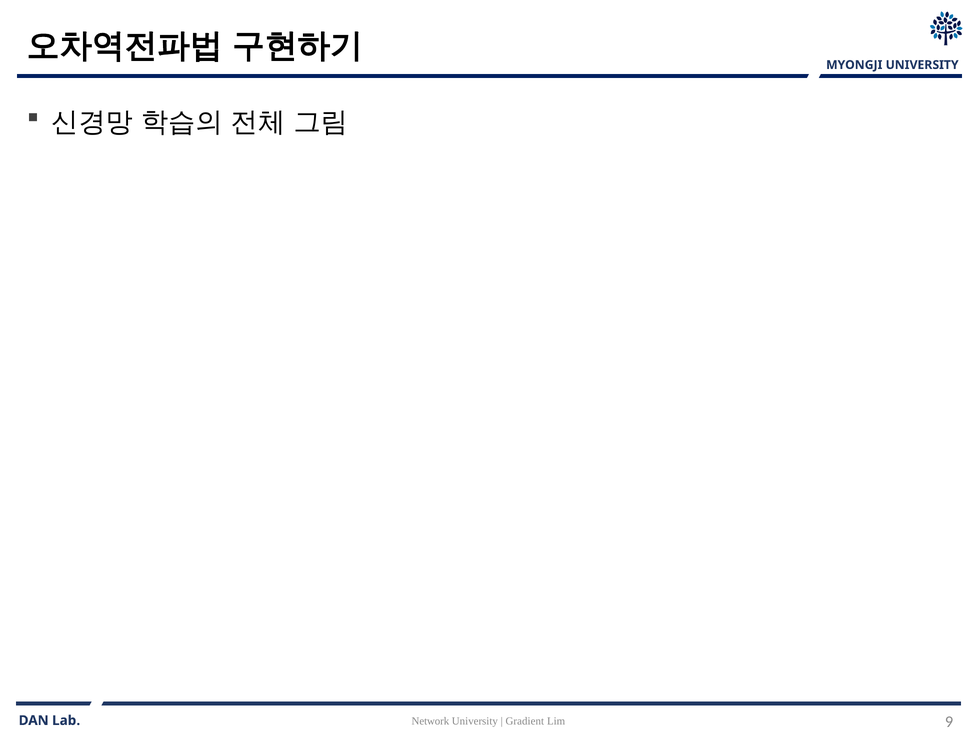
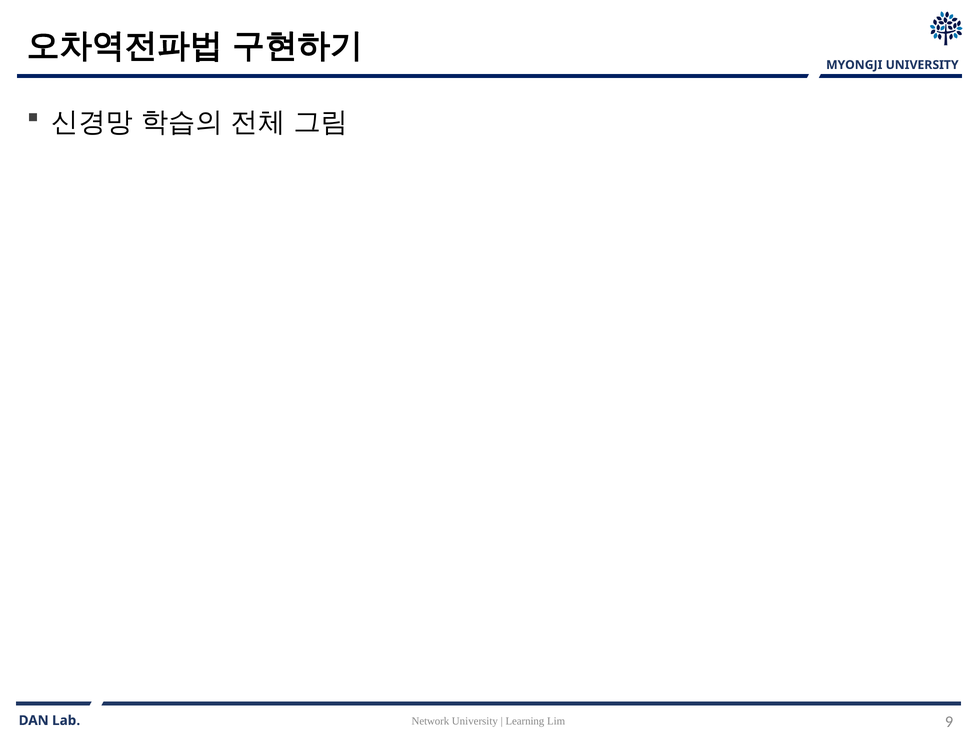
Gradient: Gradient -> Learning (525, 722)
